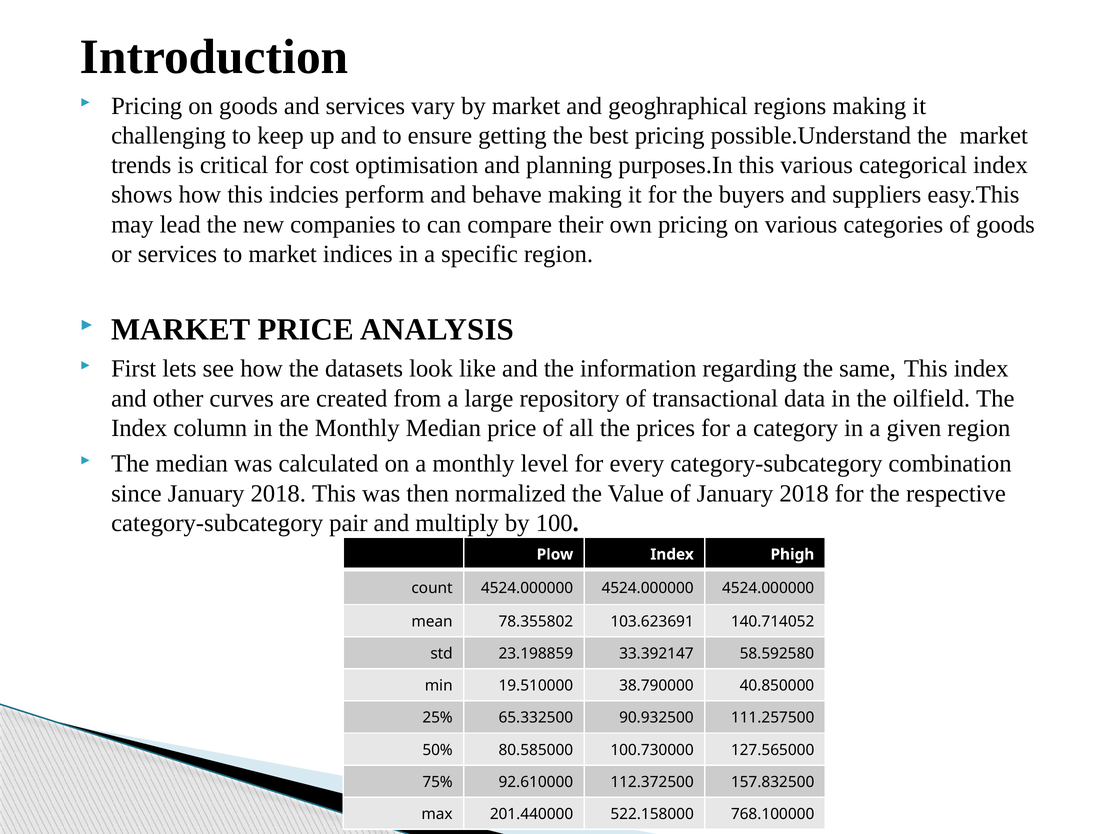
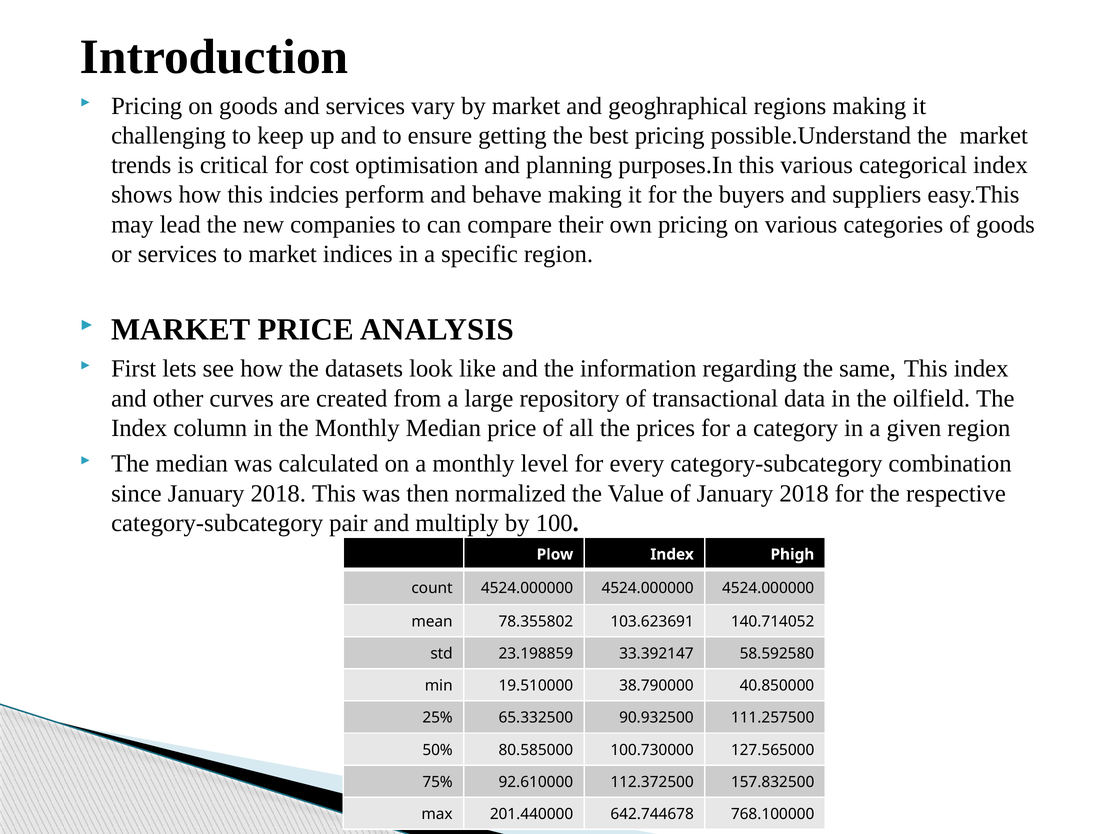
522.158000: 522.158000 -> 642.744678 (652, 815)
